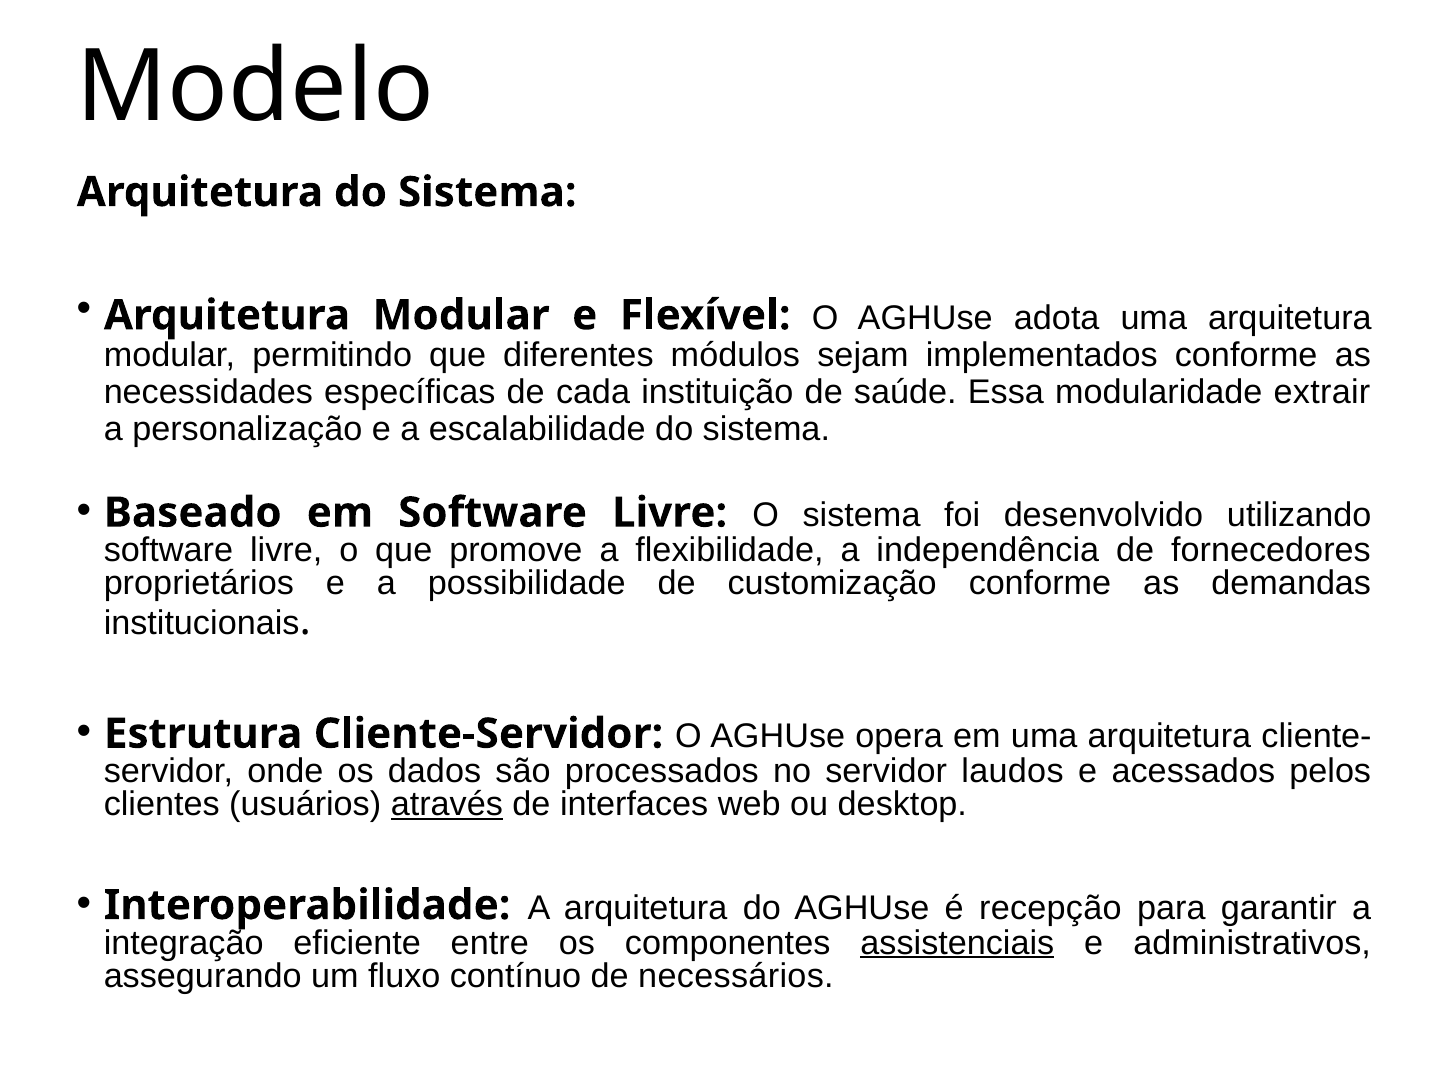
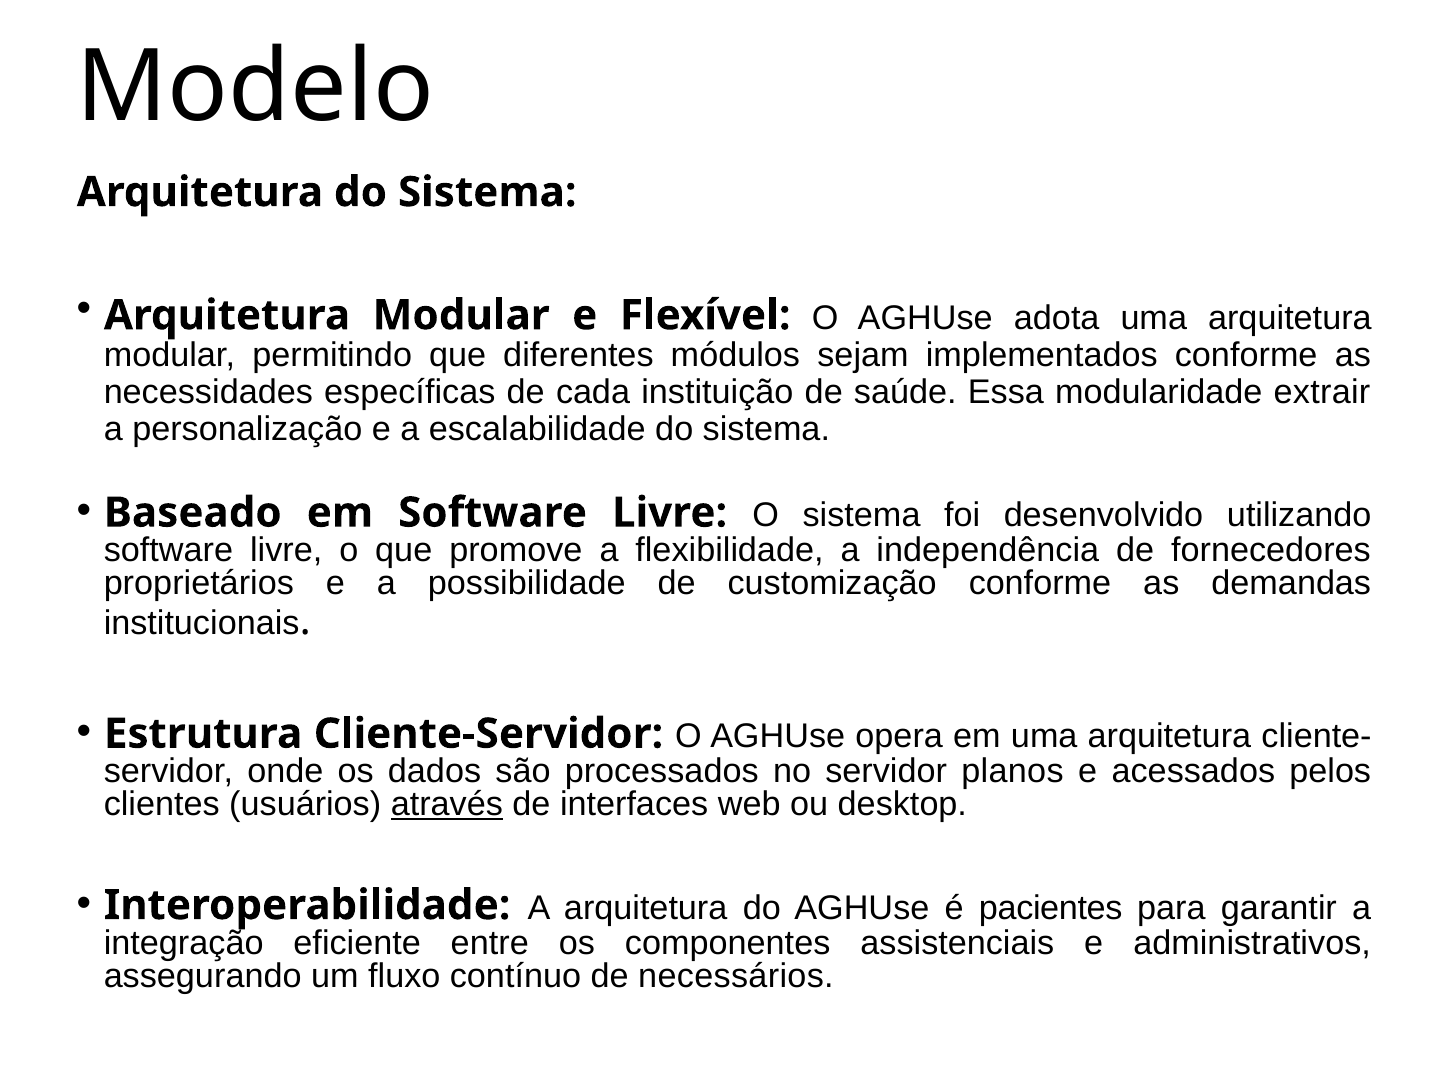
laudos: laudos -> planos (1012, 771)
recepção: recepção -> pacientes (1051, 908)
assistenciais underline: present -> none (957, 943)
